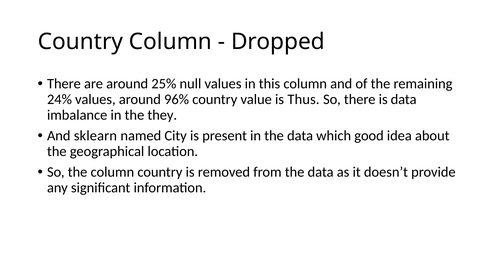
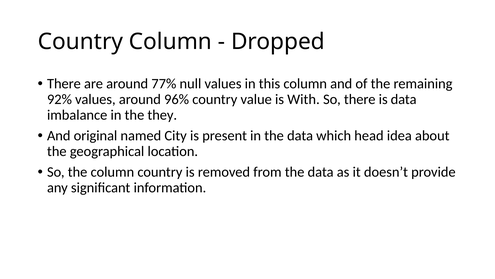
25%: 25% -> 77% (164, 84)
24%: 24% -> 92% (59, 99)
Thus: Thus -> With (304, 99)
sklearn: sklearn -> original (95, 136)
good: good -> head (369, 136)
